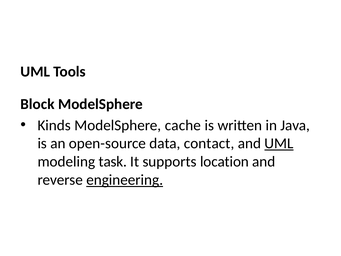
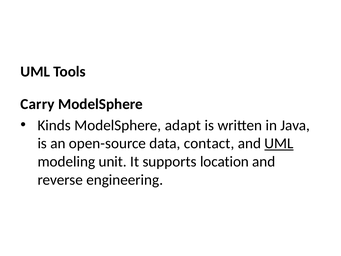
Block: Block -> Carry (37, 104)
cache: cache -> adapt (183, 125)
task: task -> unit (113, 162)
engineering underline: present -> none (125, 180)
